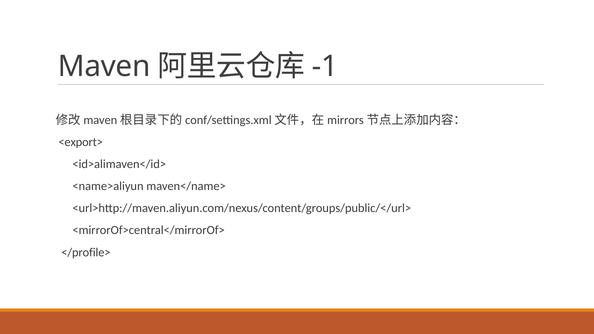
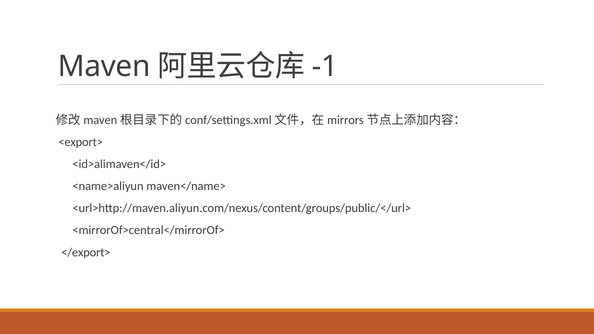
</profile>: </profile> -> </export> (86, 252)
